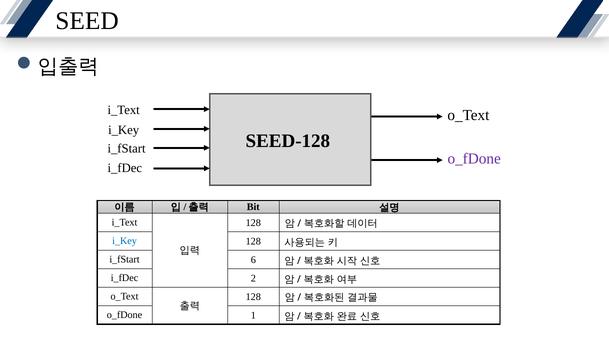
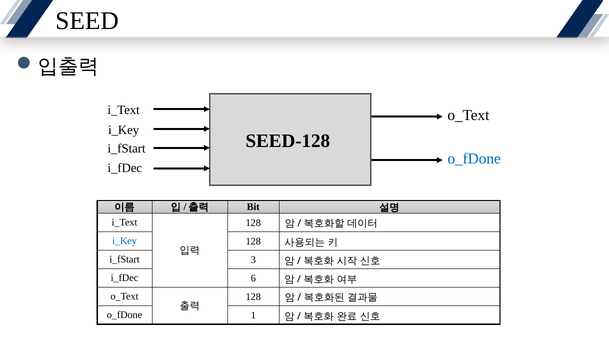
o_fDone colour: purple -> blue (474, 159)
6: 6 -> 3 (253, 259)
2: 2 -> 6 (253, 278)
